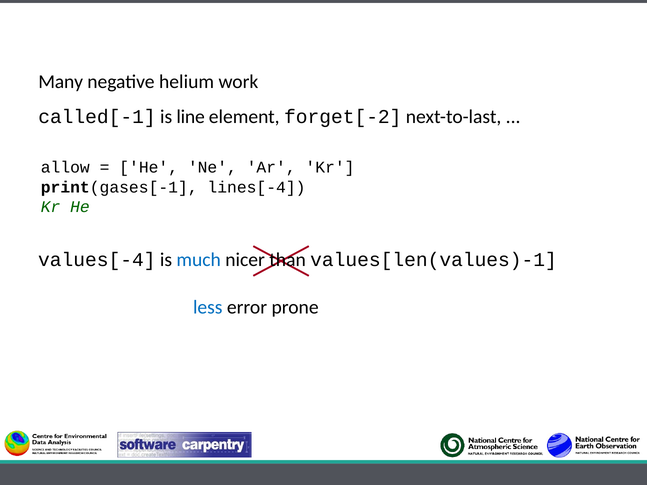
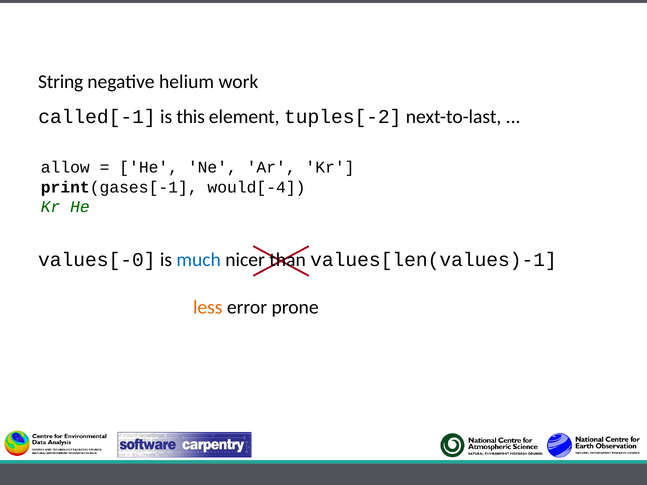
Many: Many -> String (61, 82)
line: line -> this (191, 117)
forget[-2: forget[-2 -> tuples[-2 (343, 117)
lines[-4: lines[-4 -> would[-4 (256, 187)
values[-4: values[-4 -> values[-0 (97, 260)
less colour: blue -> orange (208, 307)
